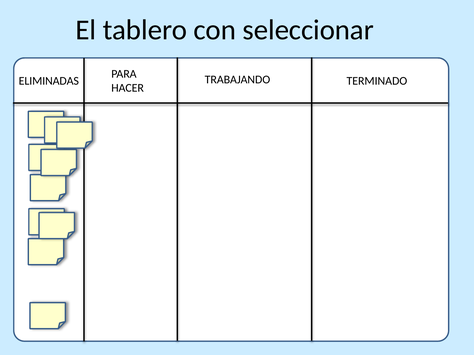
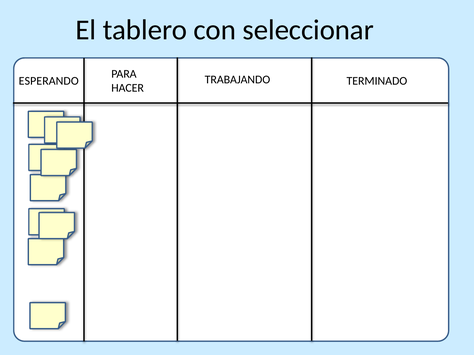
ELIMINADAS: ELIMINADAS -> ESPERANDO (49, 81)
